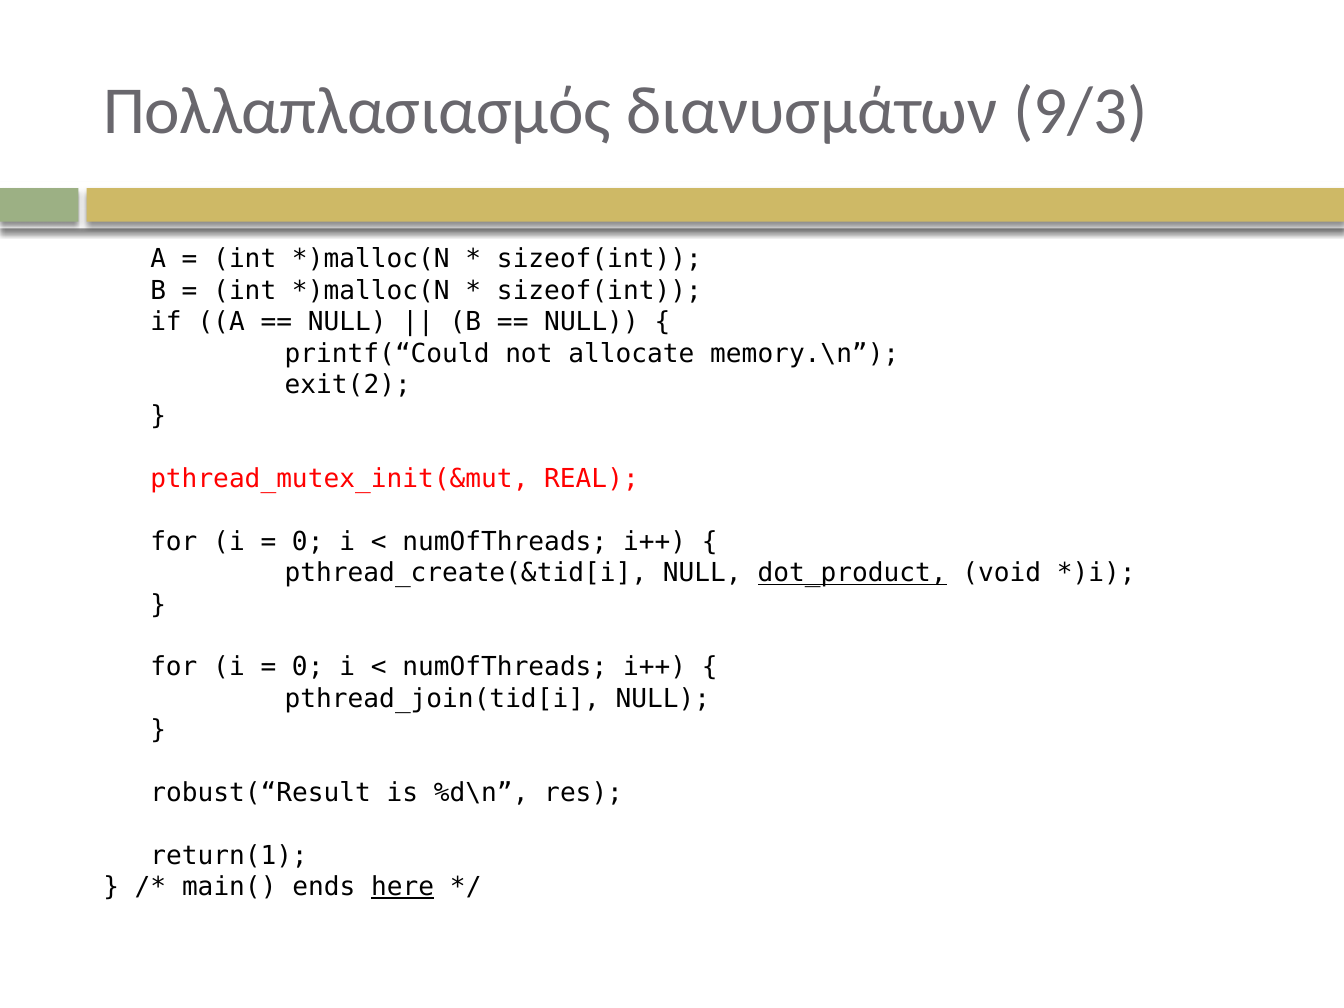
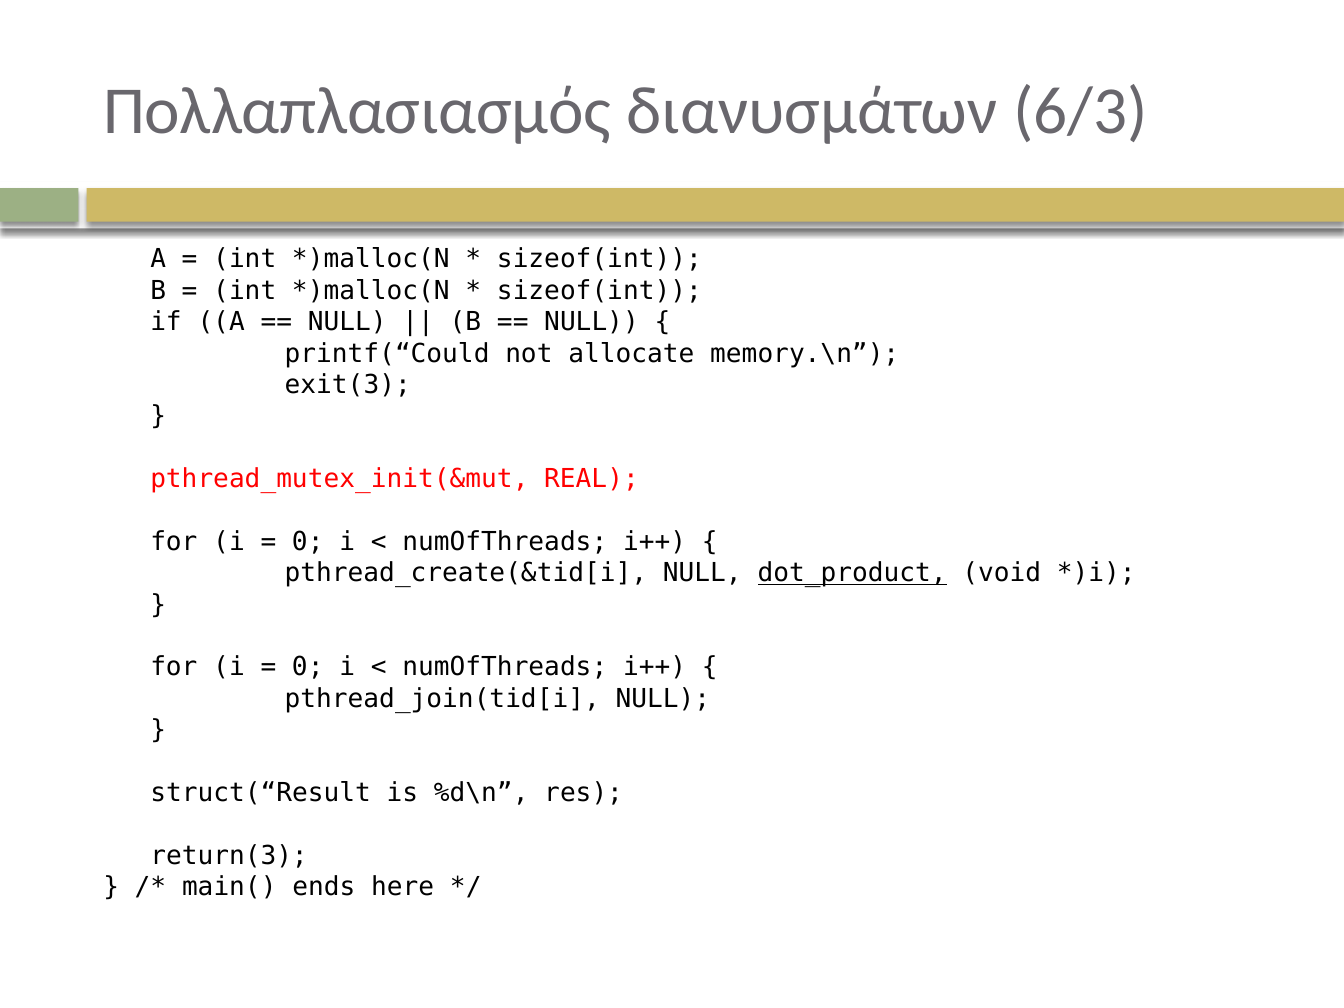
9/3: 9/3 -> 6/3 (1080, 111)
exit(2: exit(2 -> exit(3 (348, 385)
robust(“Result: robust(“Result -> struct(“Result (261, 793)
return(1: return(1 -> return(3 (229, 856)
here underline: present -> none (403, 887)
